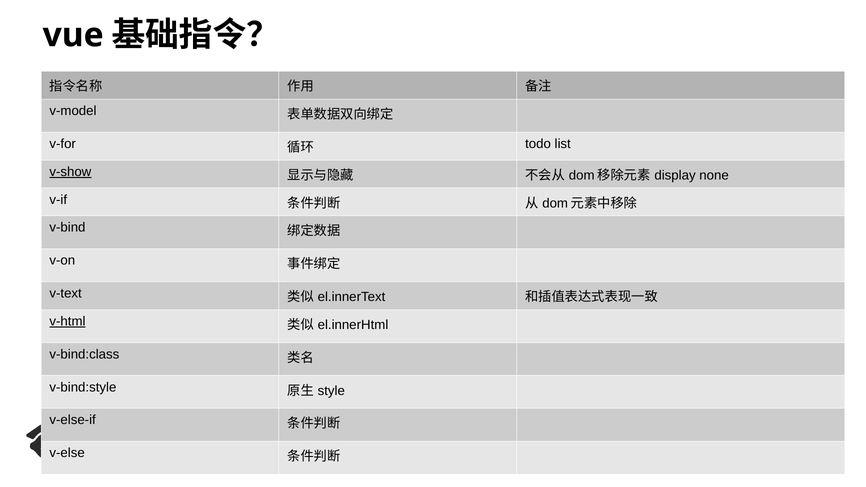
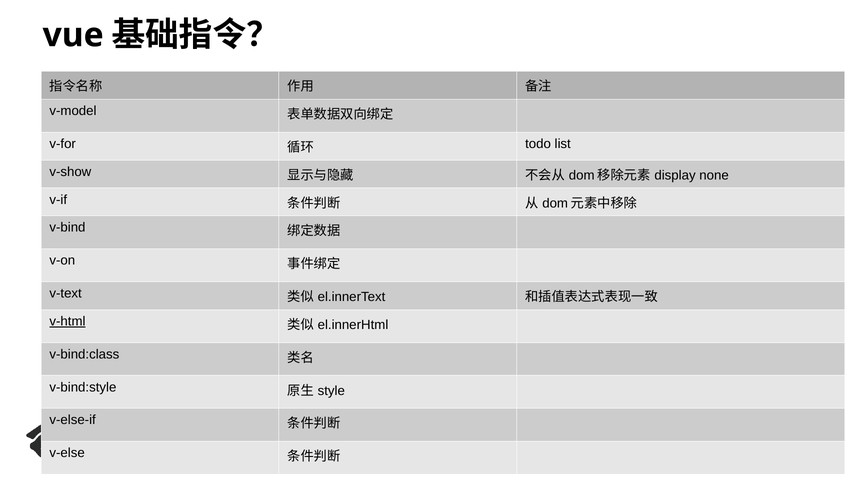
v-show underline: present -> none (70, 172)
